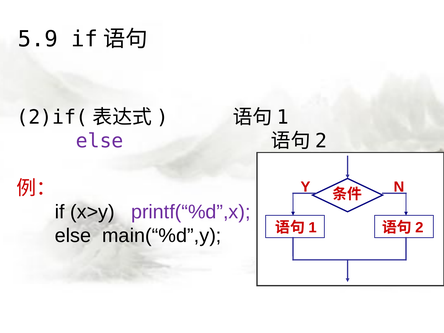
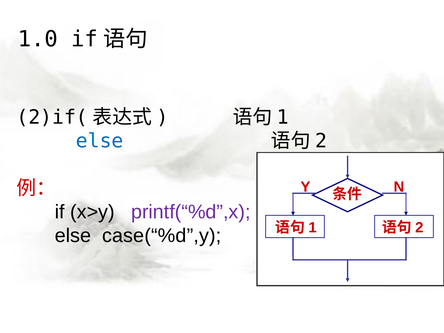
5.9: 5.9 -> 1.0 (38, 39)
else colour: purple -> blue (100, 141)
main(“%d”,y: main(“%d”,y -> case(“%d”,y (162, 236)
